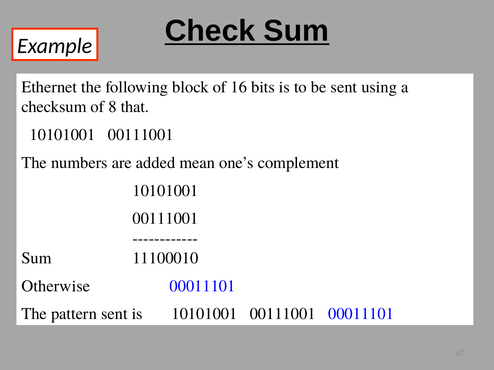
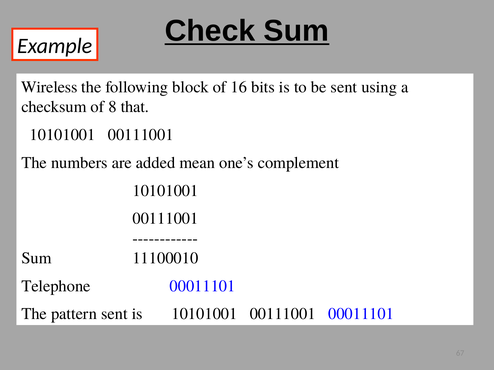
Ethernet: Ethernet -> Wireless (49, 87)
Otherwise: Otherwise -> Telephone (56, 286)
